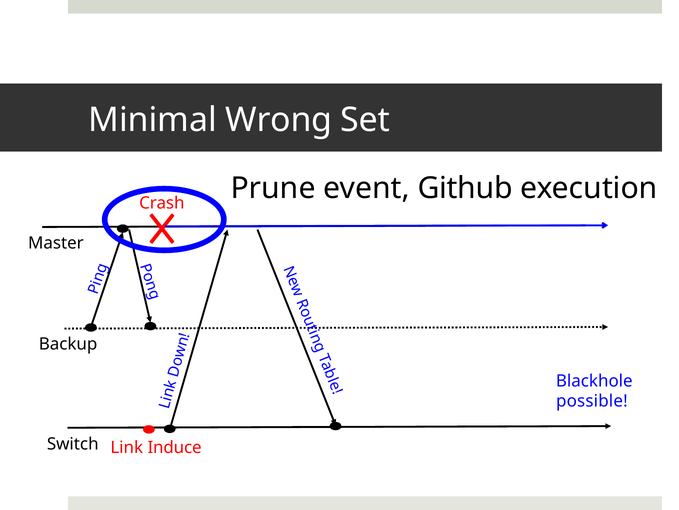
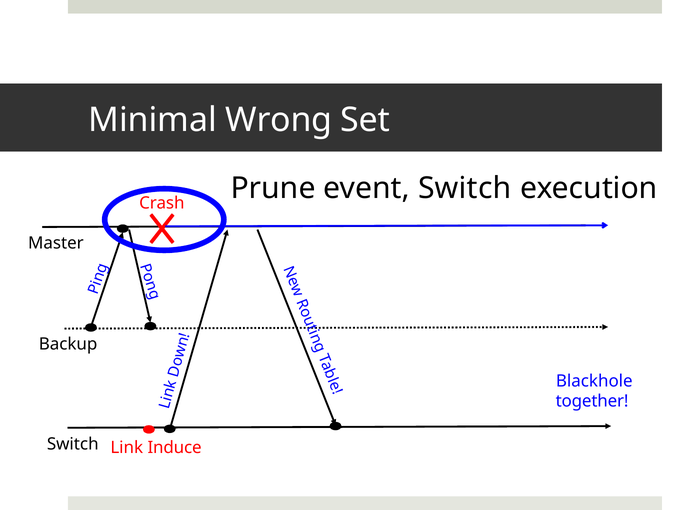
event Github: Github -> Switch (465, 188)
possible: possible -> together (592, 401)
